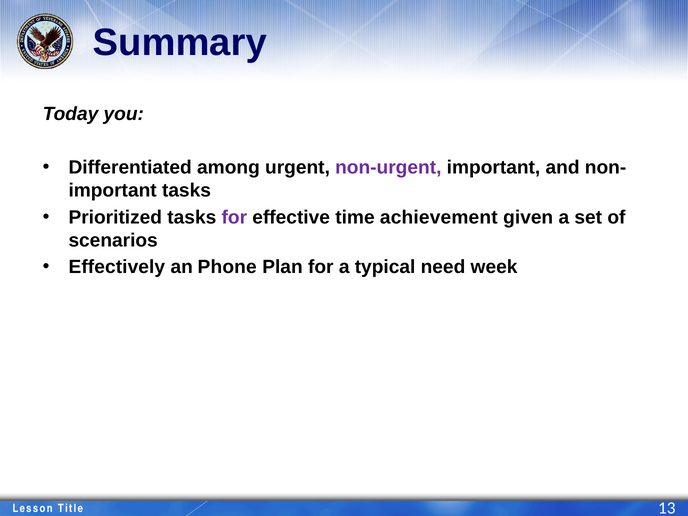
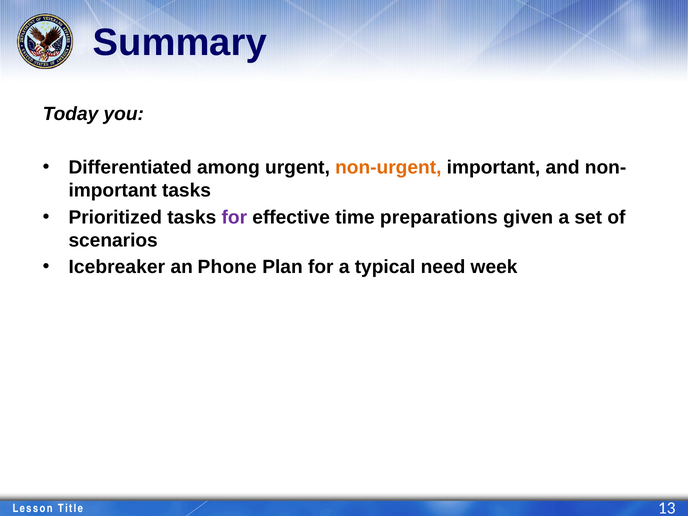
non-urgent colour: purple -> orange (388, 168)
achievement: achievement -> preparations (439, 217)
Effectively: Effectively -> Icebreaker (117, 267)
